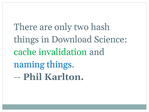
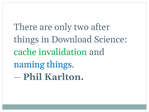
hash: hash -> after (100, 27)
